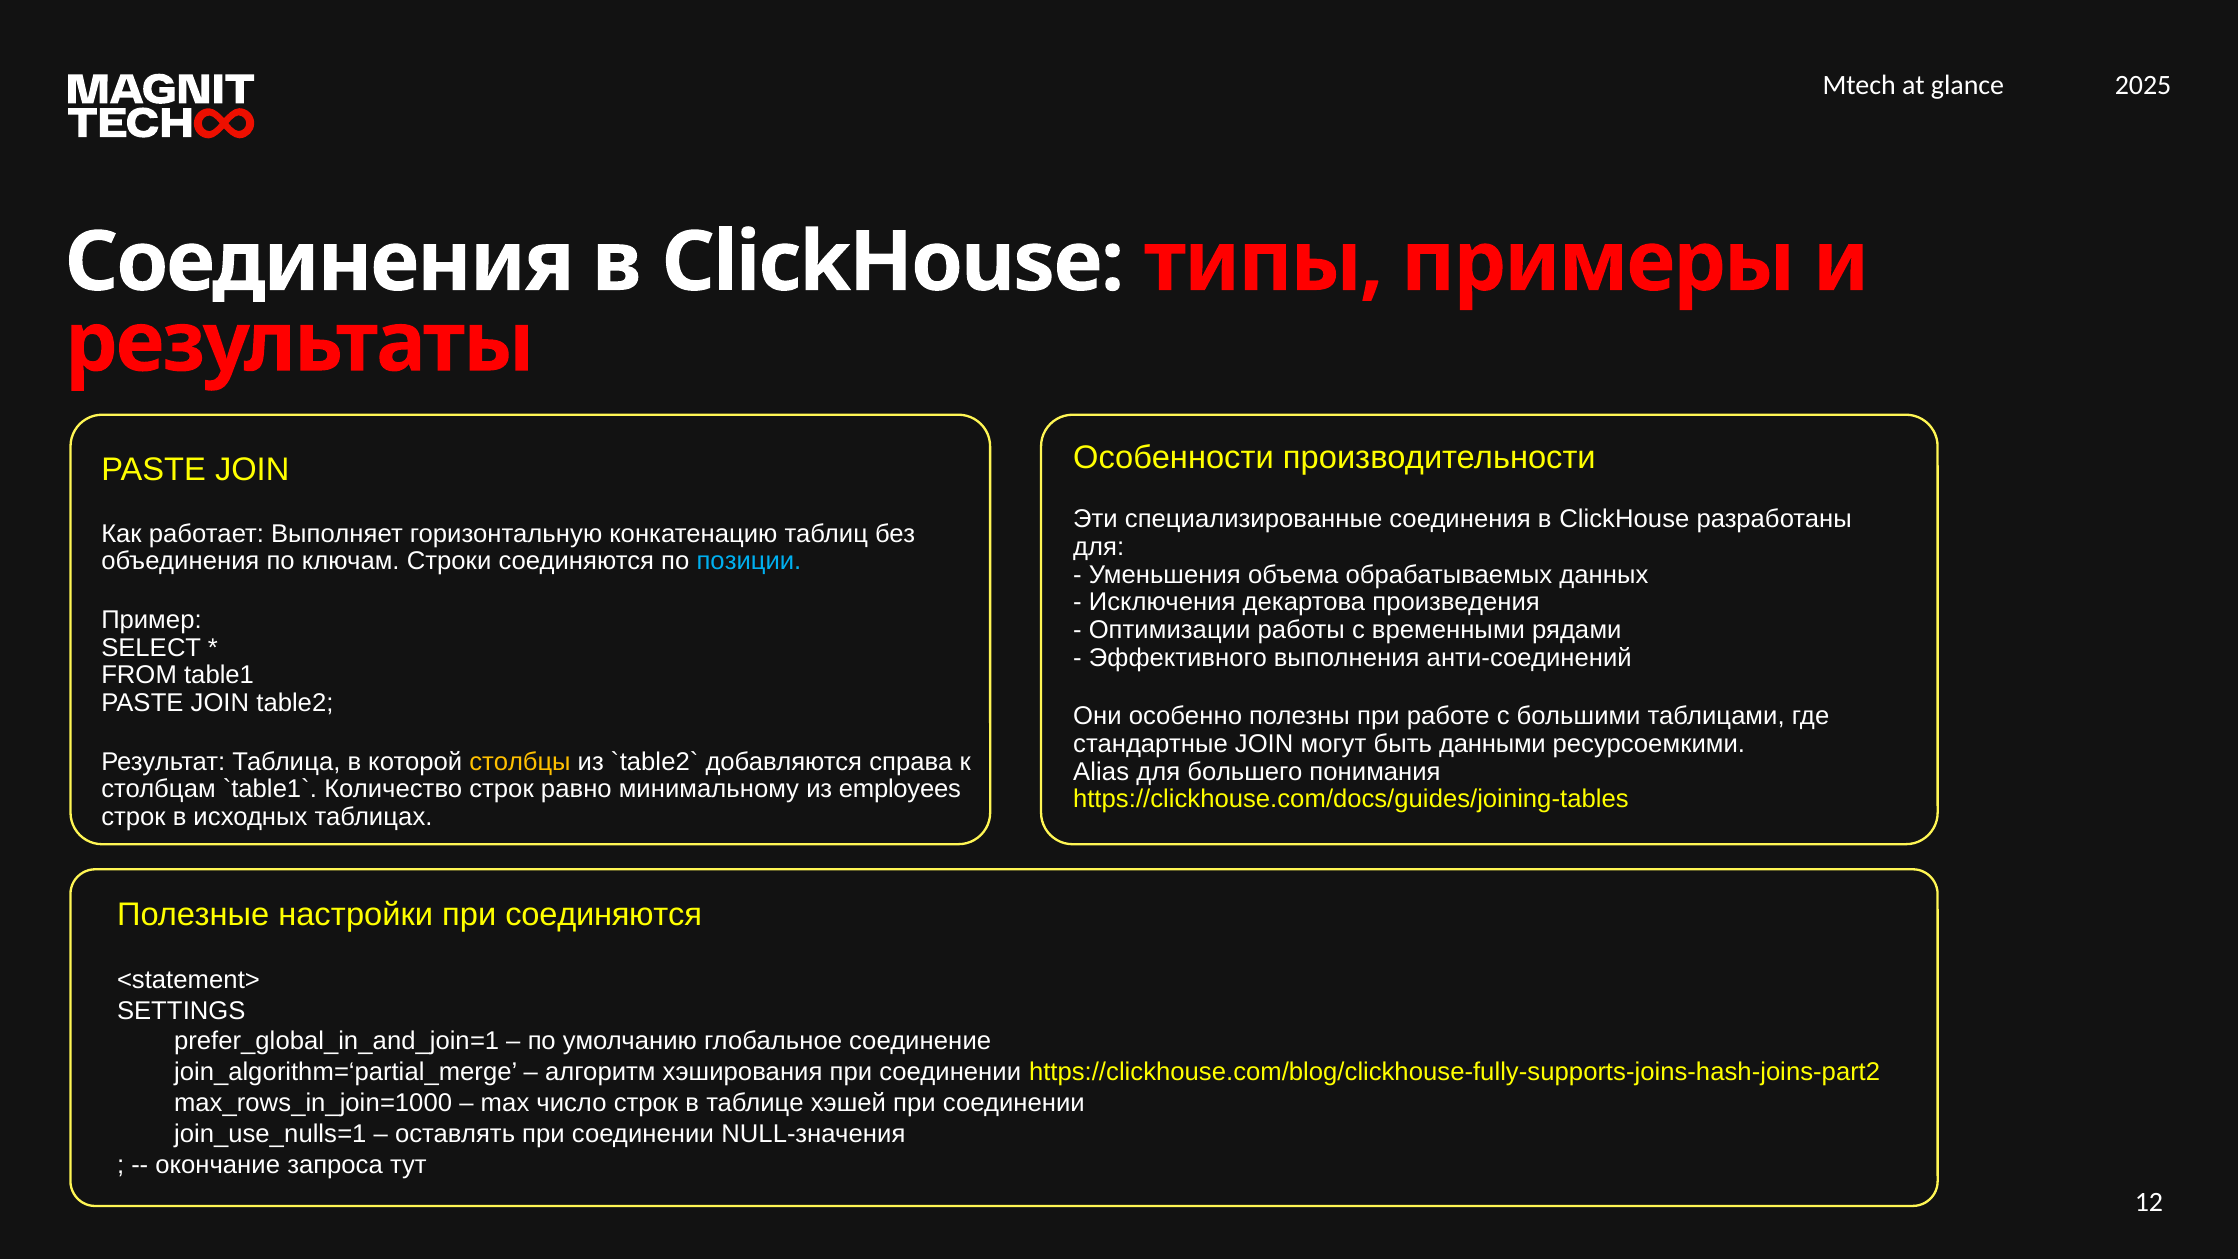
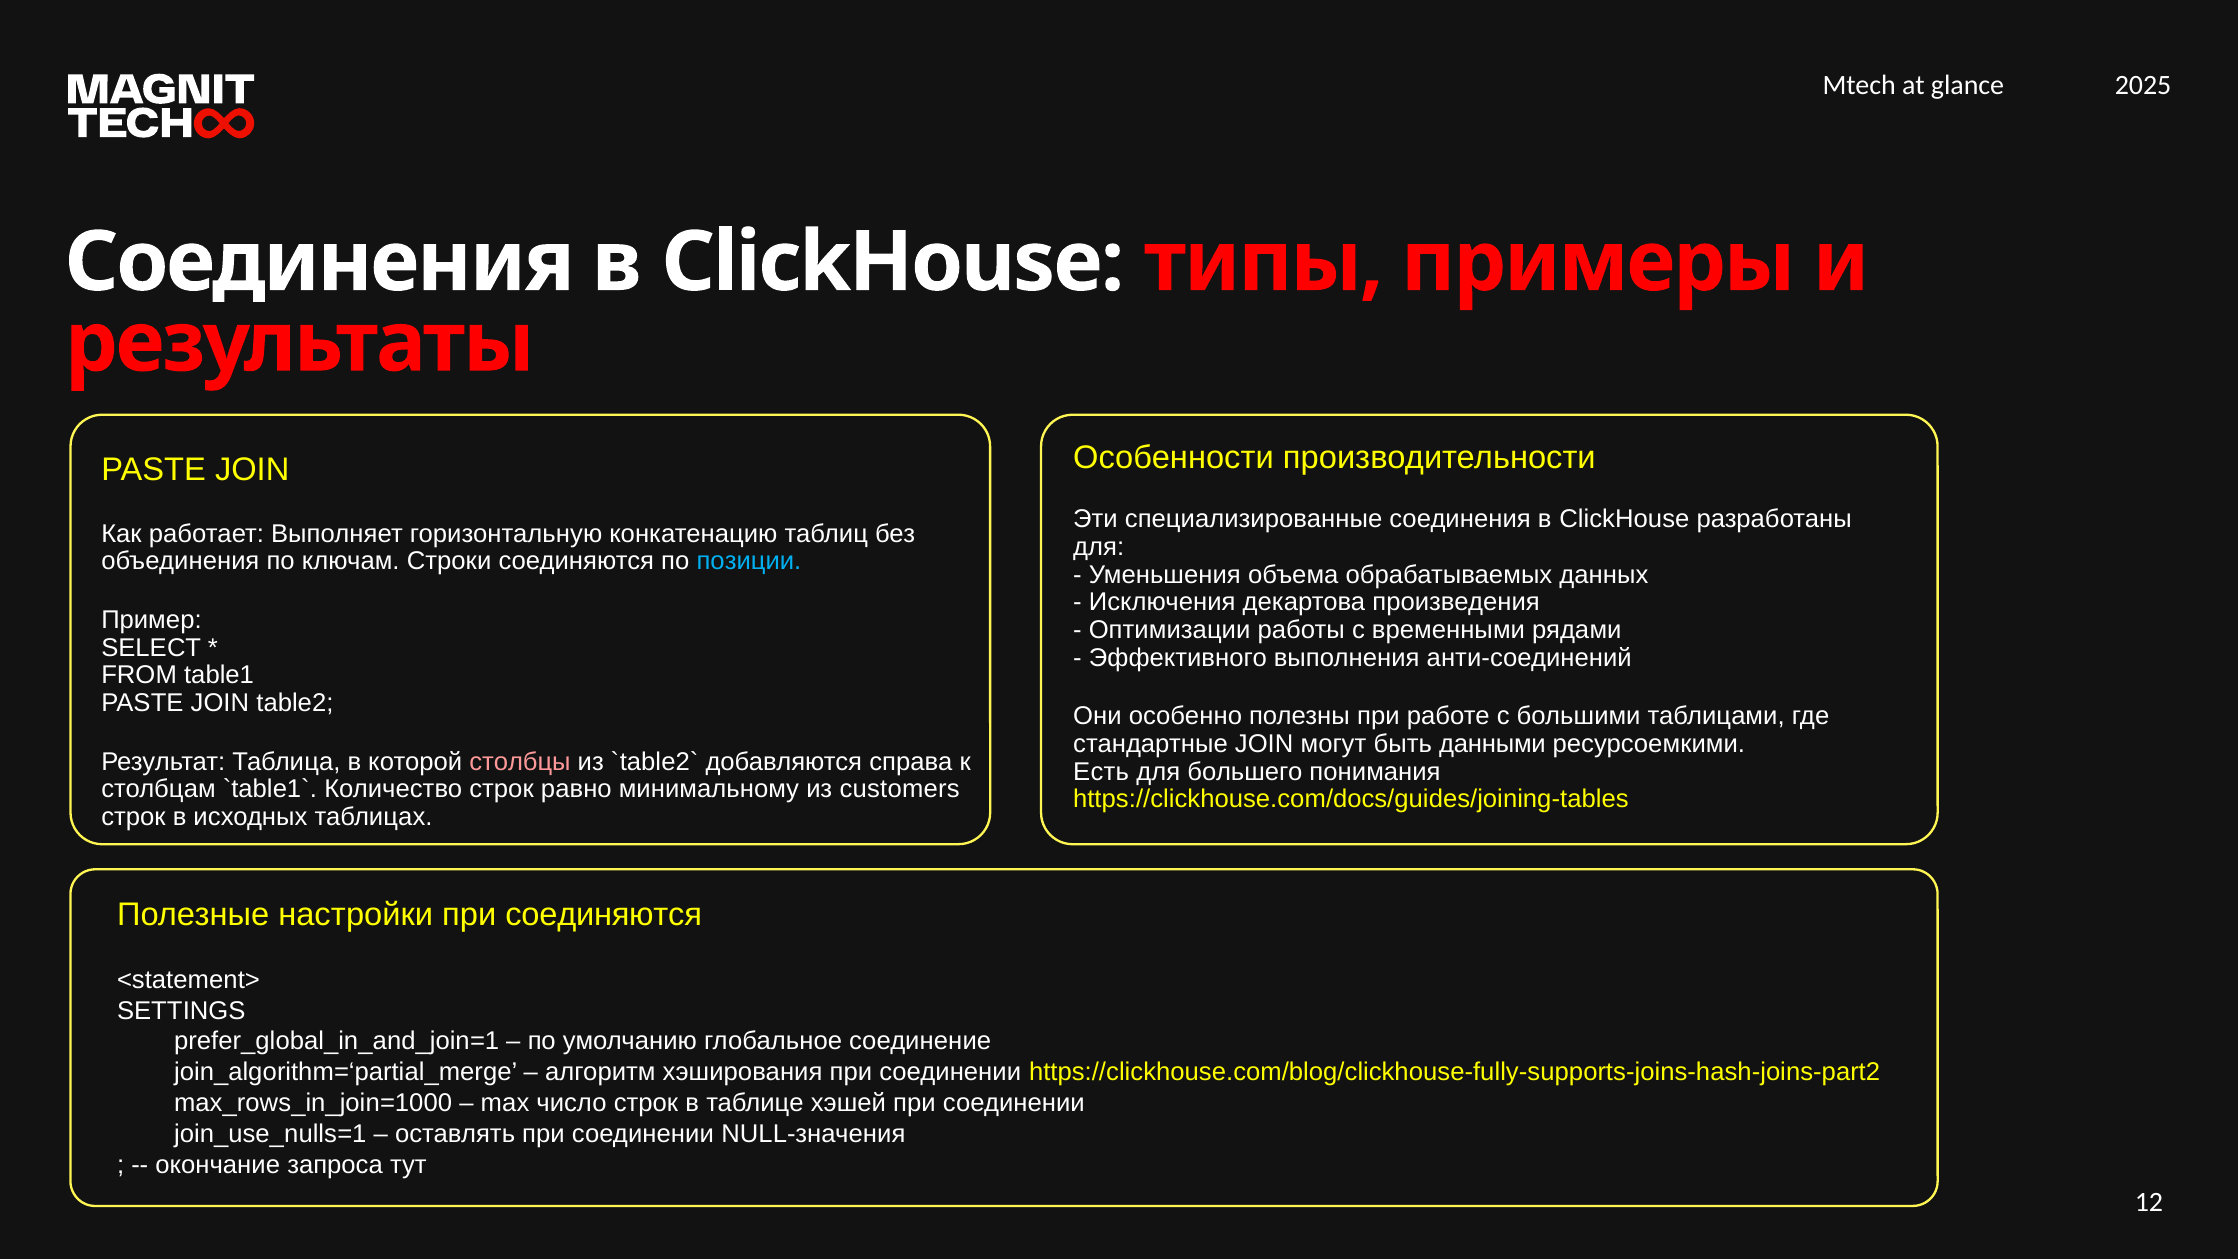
столбцы colour: yellow -> pink (520, 761)
Alias: Alias -> Есть (1101, 772)
employees: employees -> customers (900, 789)
